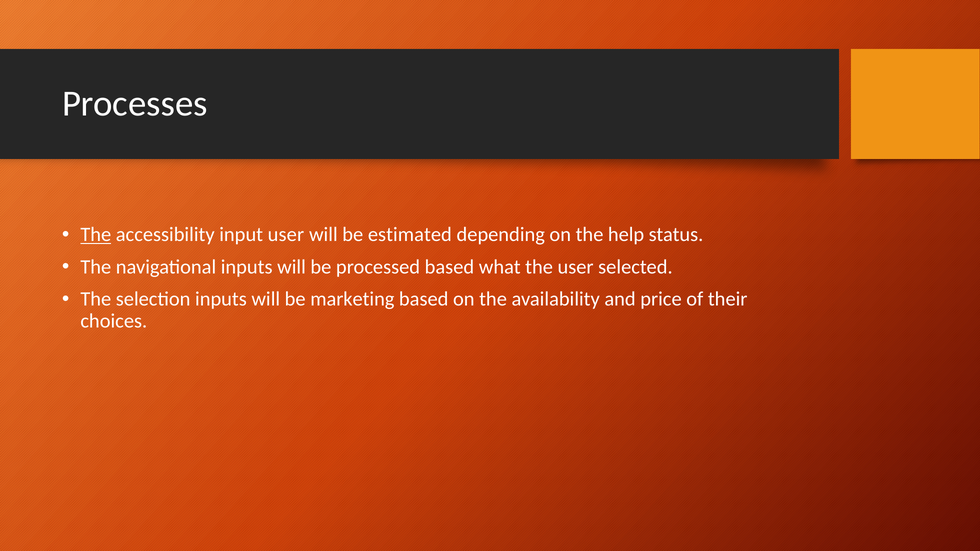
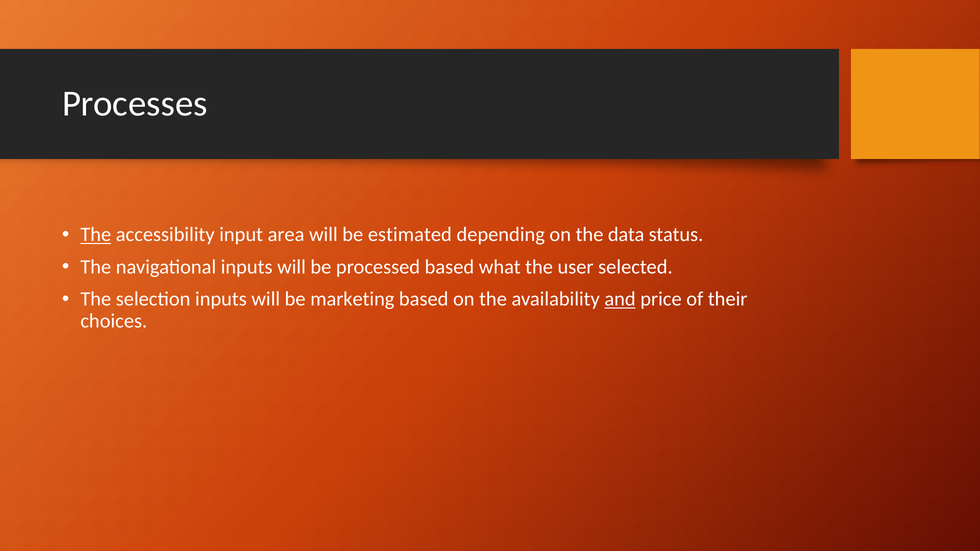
input user: user -> area (286, 235)
help: help -> data (626, 235)
and underline: none -> present (620, 299)
